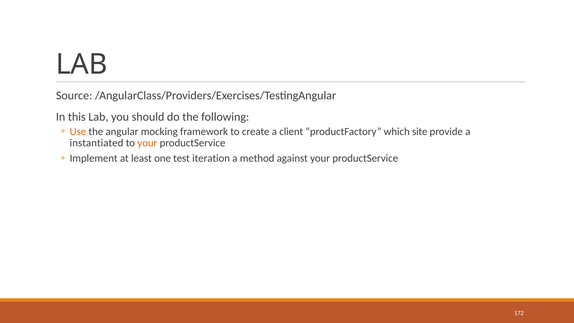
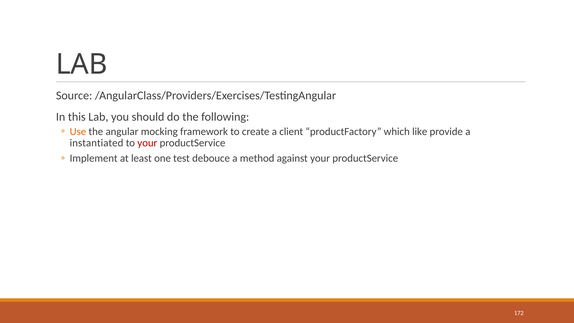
site: site -> like (420, 131)
your colour: orange -> red (147, 143)
iteration: iteration -> debouce (211, 158)
